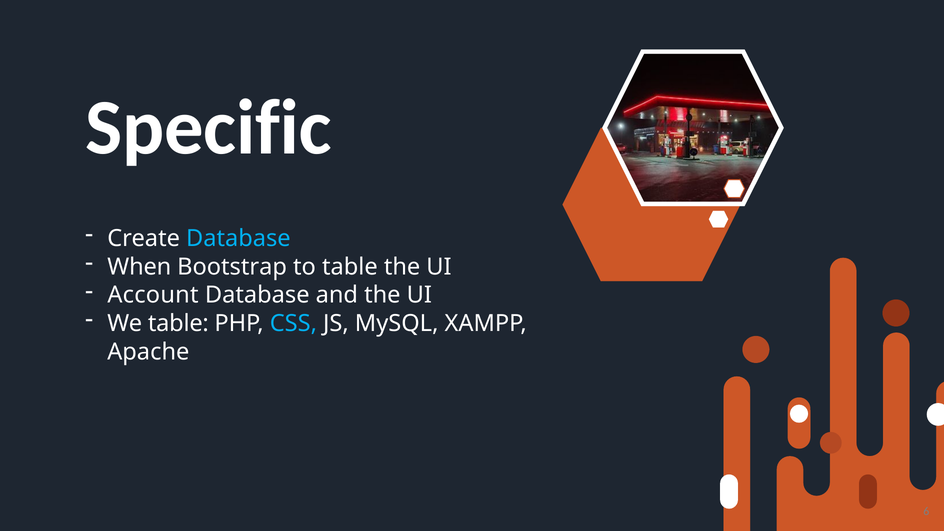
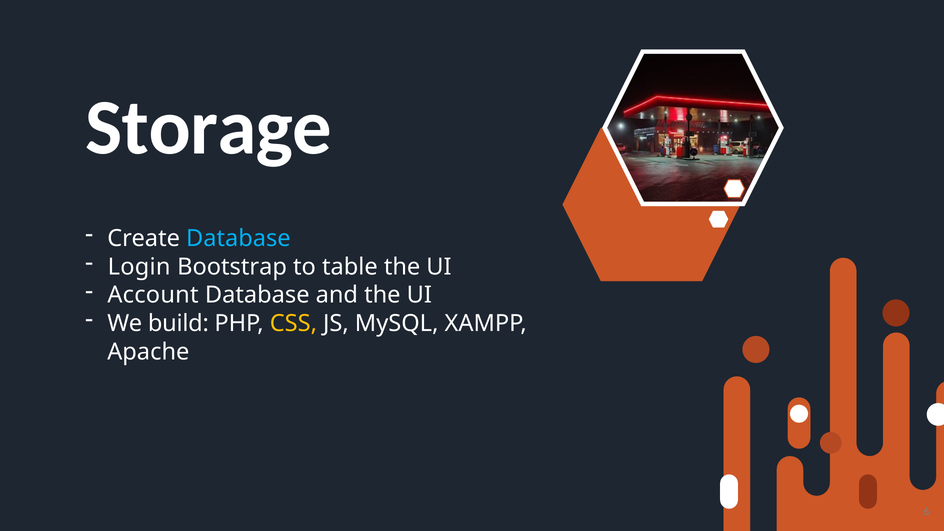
Specific: Specific -> Storage (209, 128)
When: When -> Login (139, 267)
We table: table -> build (178, 323)
CSS colour: light blue -> yellow (293, 323)
